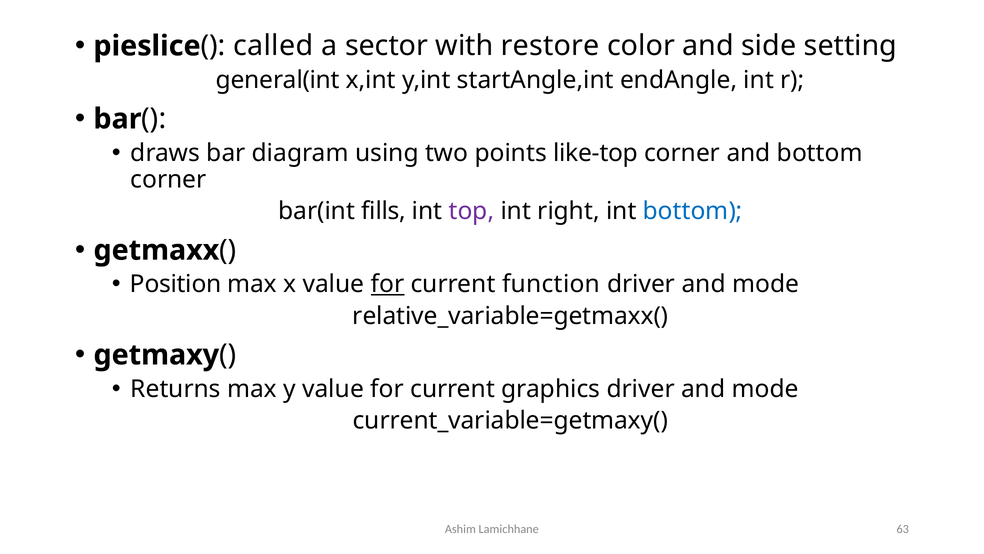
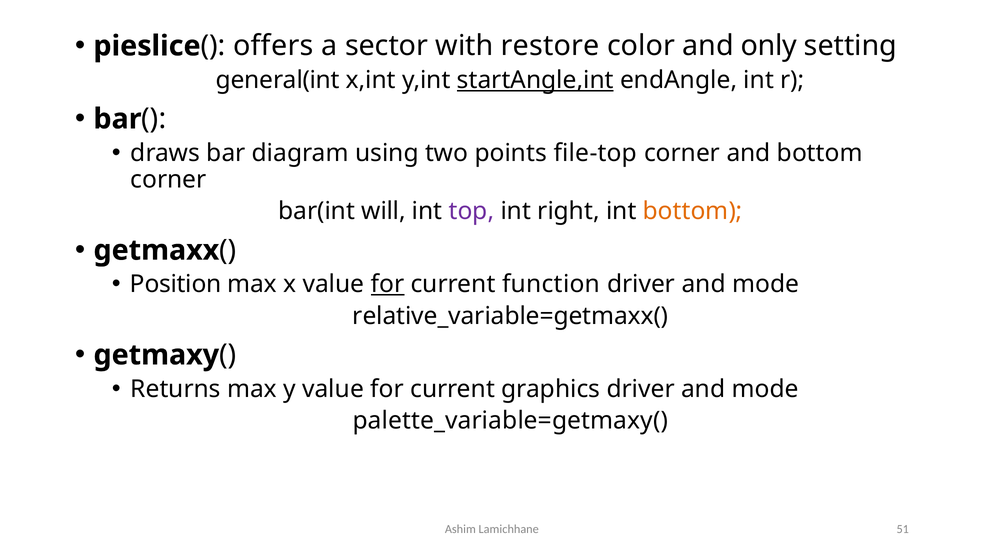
called: called -> offers (273, 46)
side: side -> only (769, 46)
startAngle,int underline: none -> present (535, 80)
like-top: like-top -> file-top (595, 153)
fills: fills -> will (384, 211)
bottom colour: blue -> orange (693, 211)
current_variable=getmaxy(: current_variable=getmaxy( -> palette_variable=getmaxy( (510, 420)
63: 63 -> 51 (903, 528)
